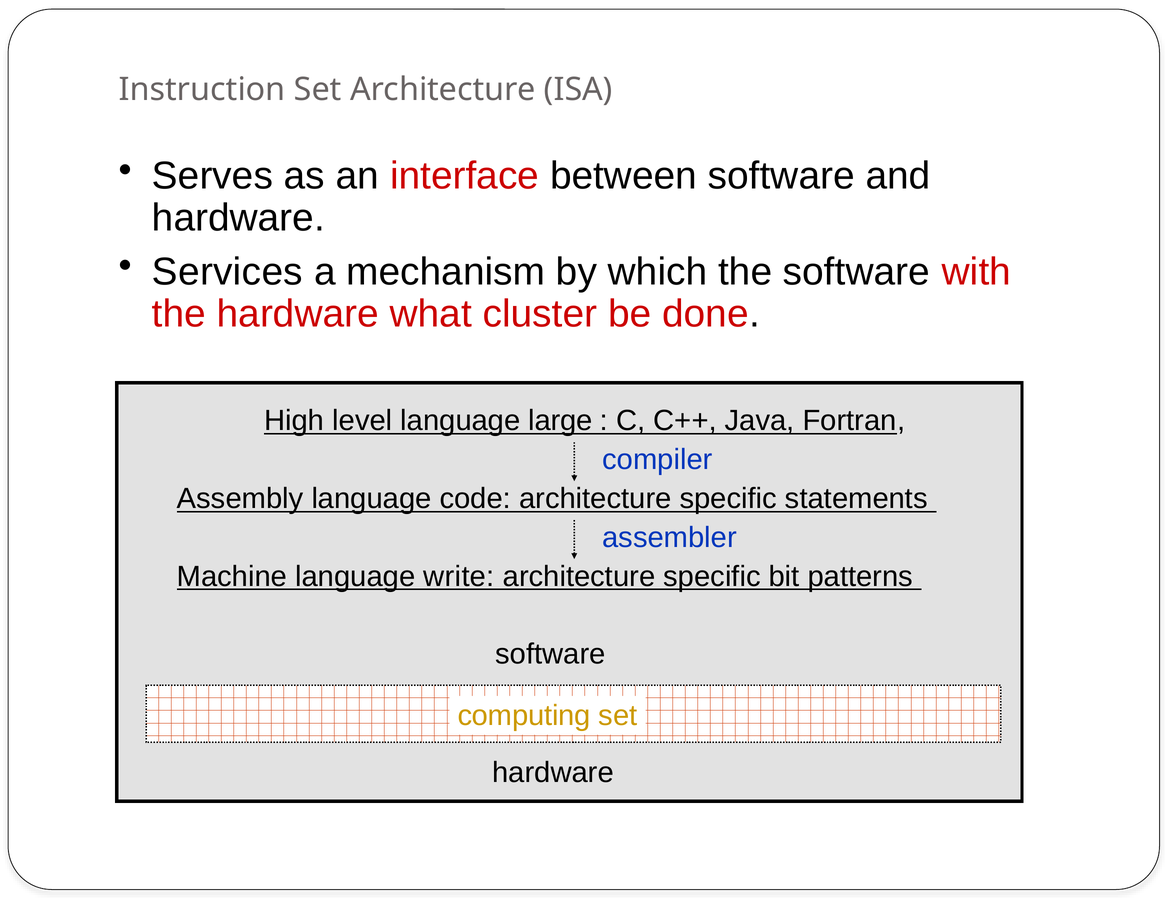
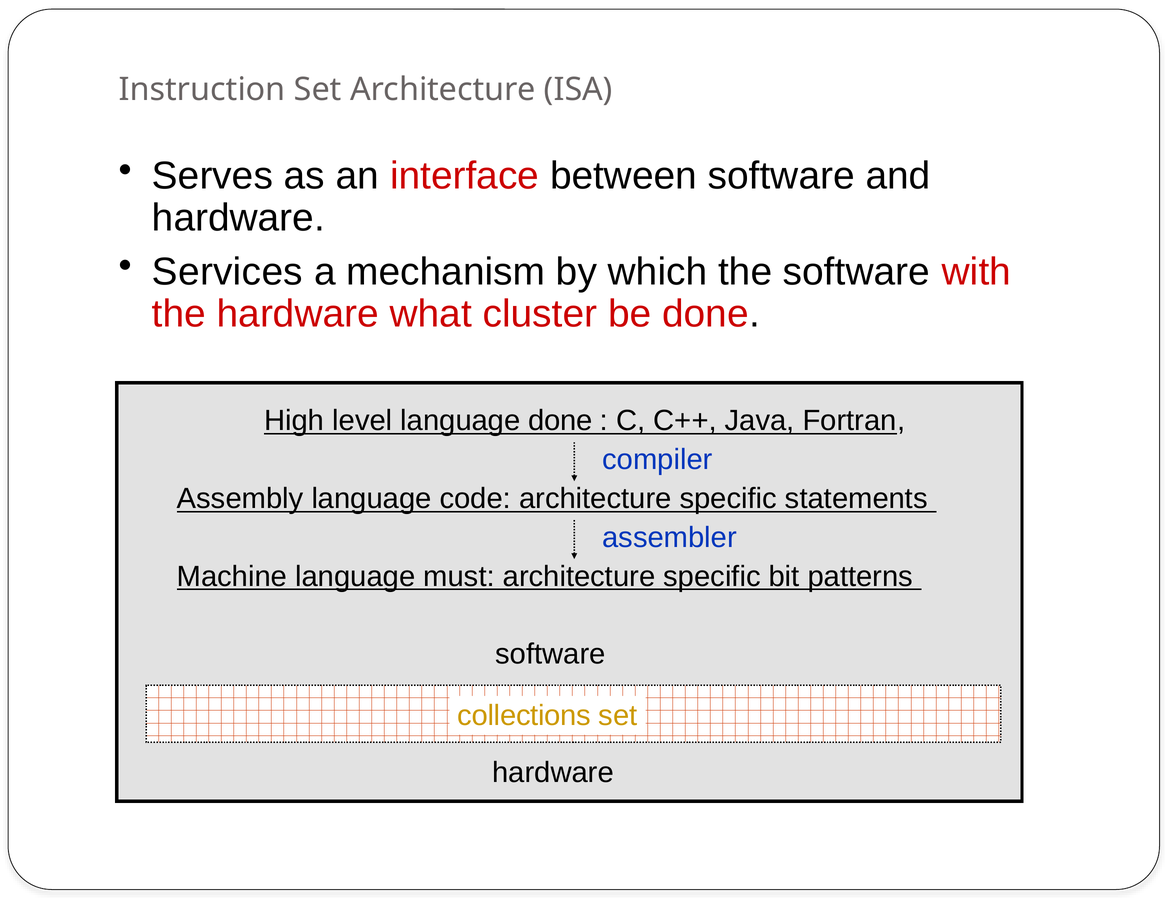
language large: large -> done (560, 421)
write: write -> must (459, 577)
computing: computing -> collections (524, 716)
